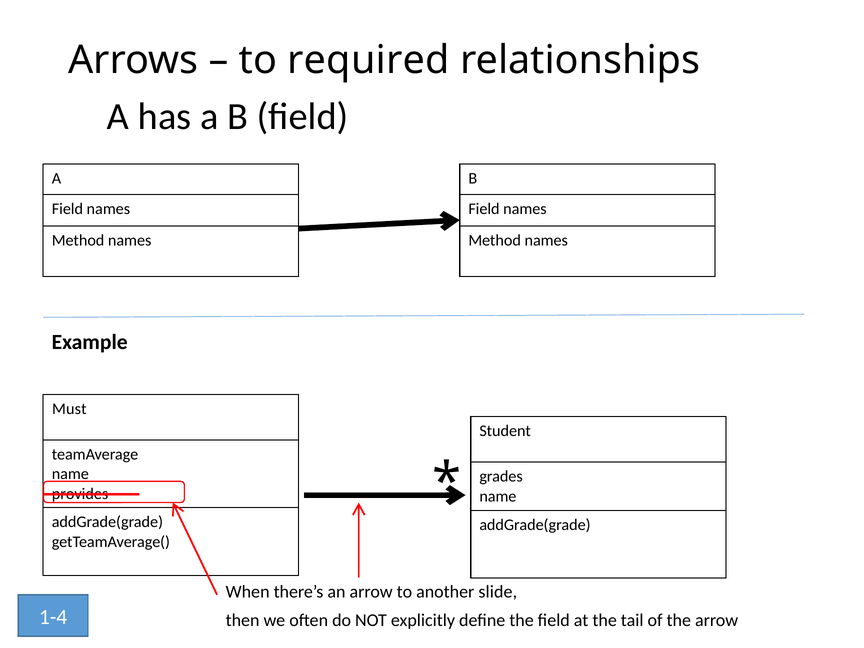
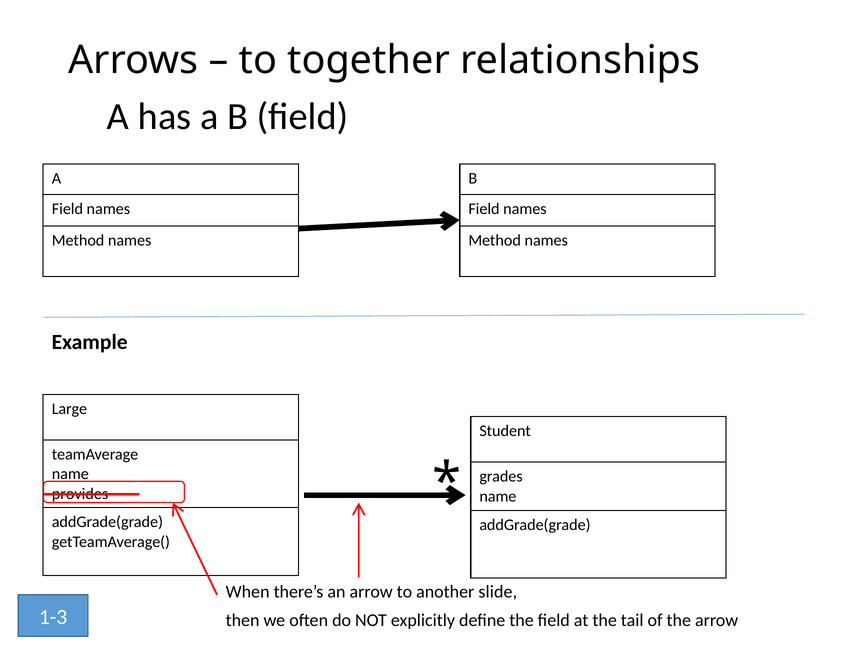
required: required -> together (369, 60)
Must: Must -> Large (69, 409)
1-4: 1-4 -> 1-3 (53, 617)
